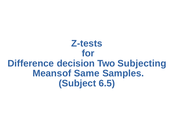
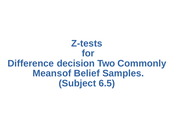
Subjecting: Subjecting -> Commonly (142, 64)
Same: Same -> Belief (87, 74)
